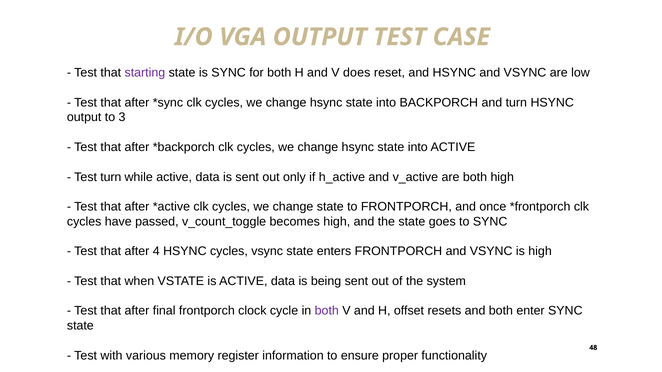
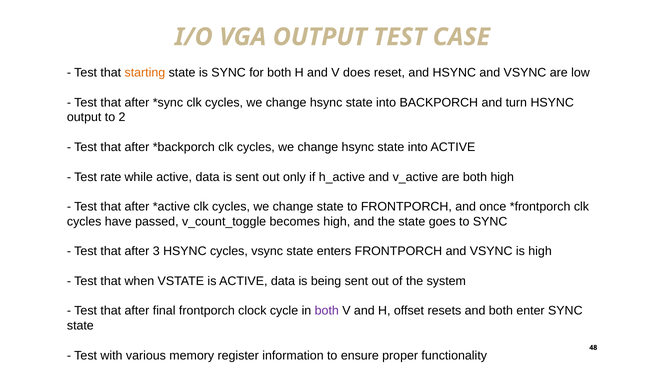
starting colour: purple -> orange (145, 73)
3: 3 -> 2 (122, 118)
Test turn: turn -> rate (111, 177)
4: 4 -> 3 (156, 252)
